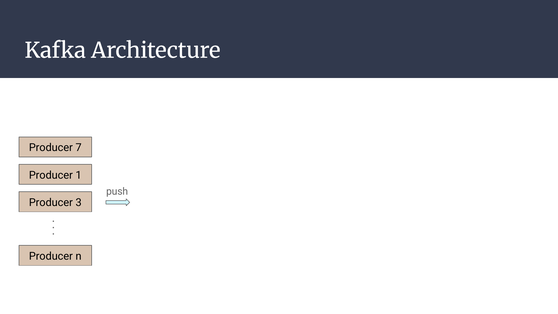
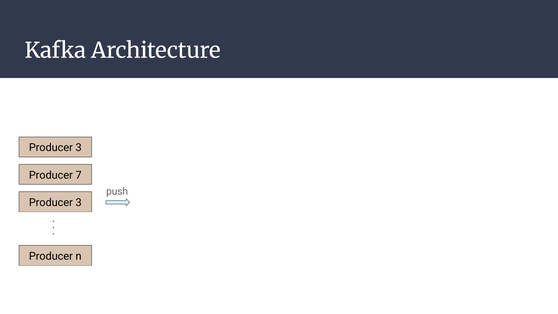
7: 7 -> 3 (79, 148)
1: 1 -> 7 (79, 175)
